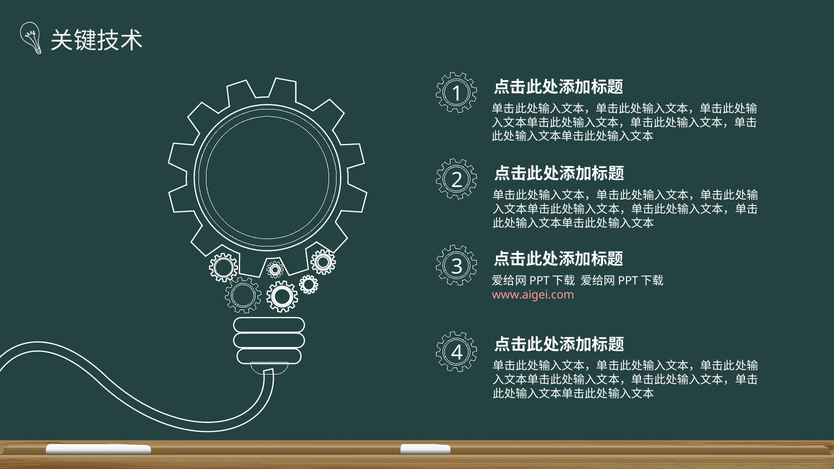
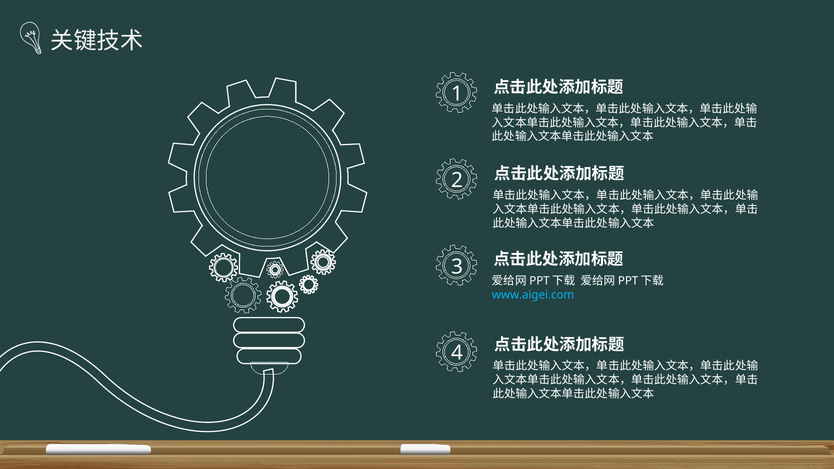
www.aigei.com colour: pink -> light blue (533, 295)
